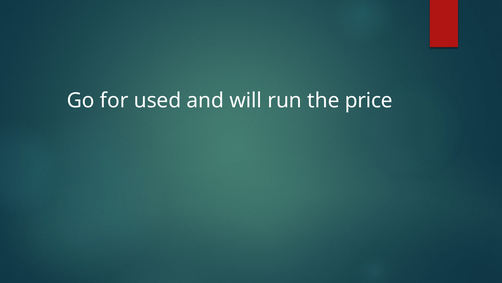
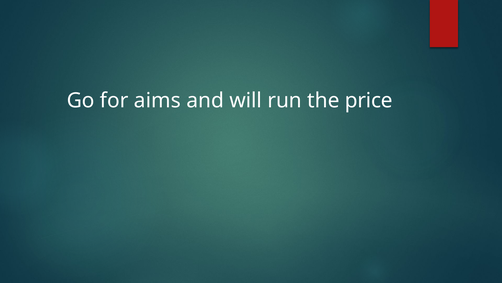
used: used -> aims (157, 100)
